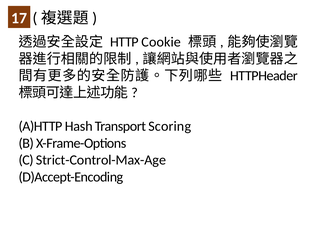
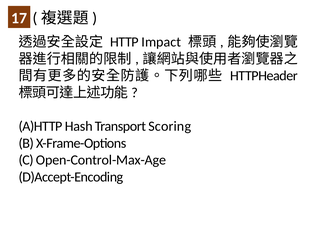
Cookie: Cookie -> Impact (161, 42)
Strict-Control-Max-Age: Strict-Control-Max-Age -> Open-Control-Max-Age (101, 160)
